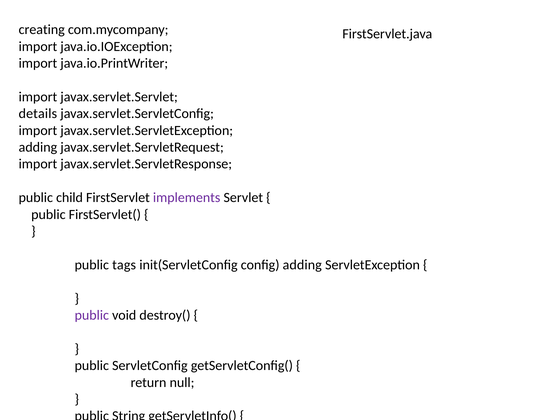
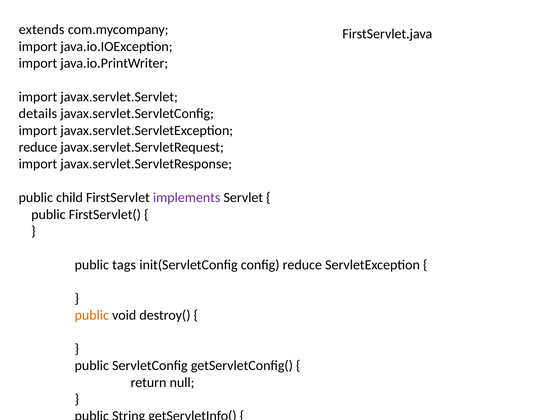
creating: creating -> extends (42, 30)
adding: adding -> reduce (38, 147)
config adding: adding -> reduce (302, 265)
public colour: purple -> orange (92, 315)
